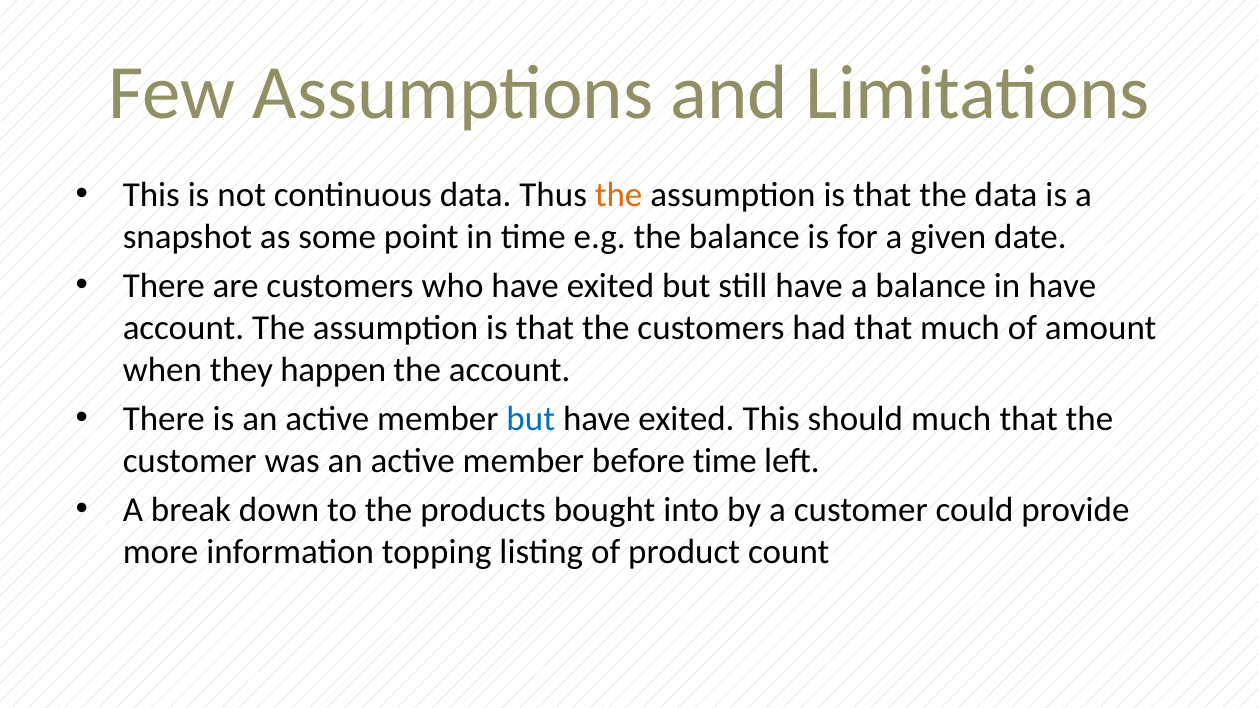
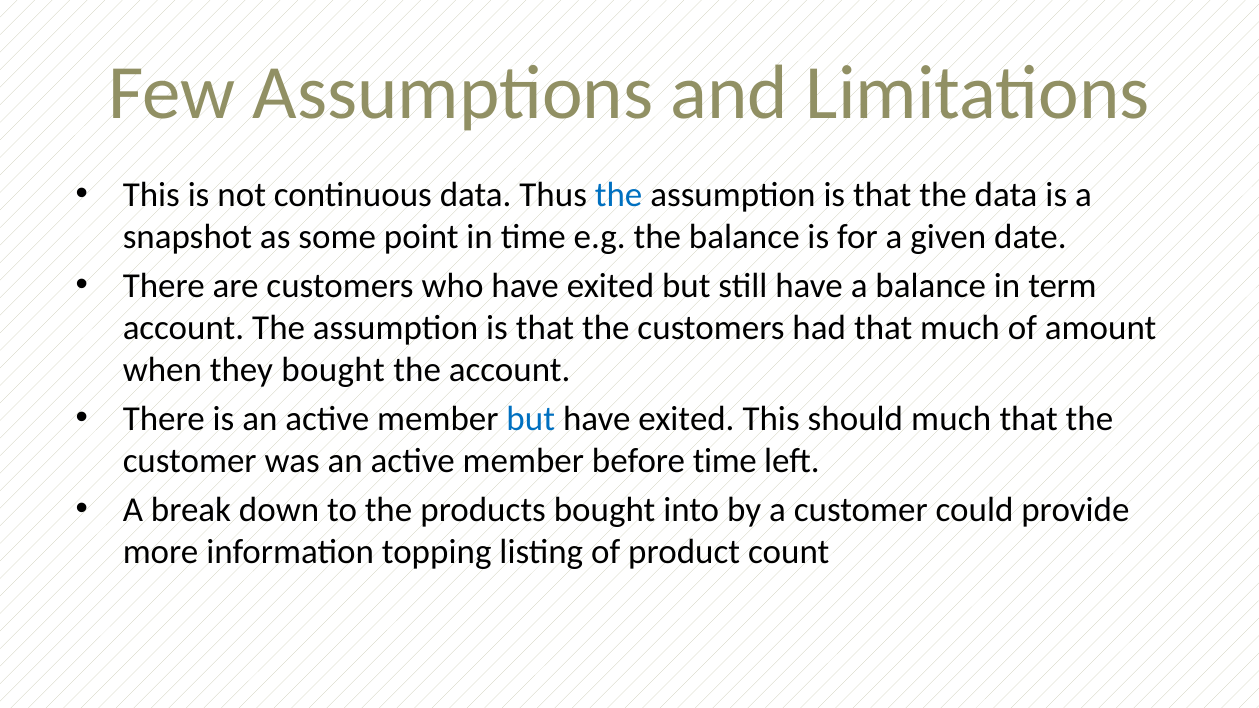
the colour: orange -> blue (619, 195)
in have: have -> term (1062, 286)
they happen: happen -> bought (333, 370)
